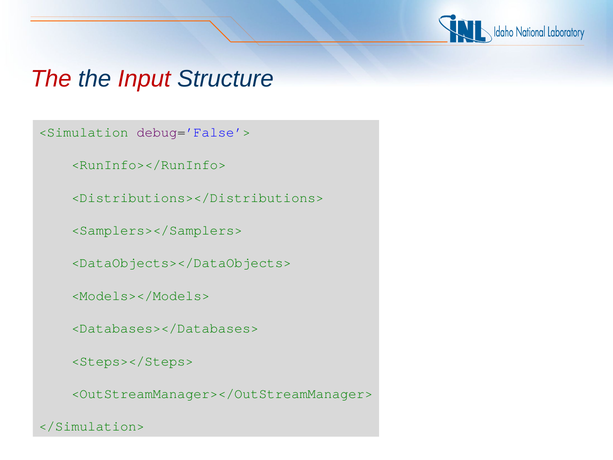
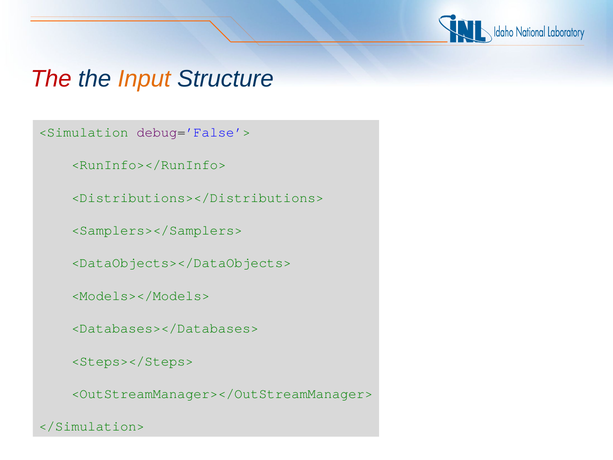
Input colour: red -> orange (144, 79)
